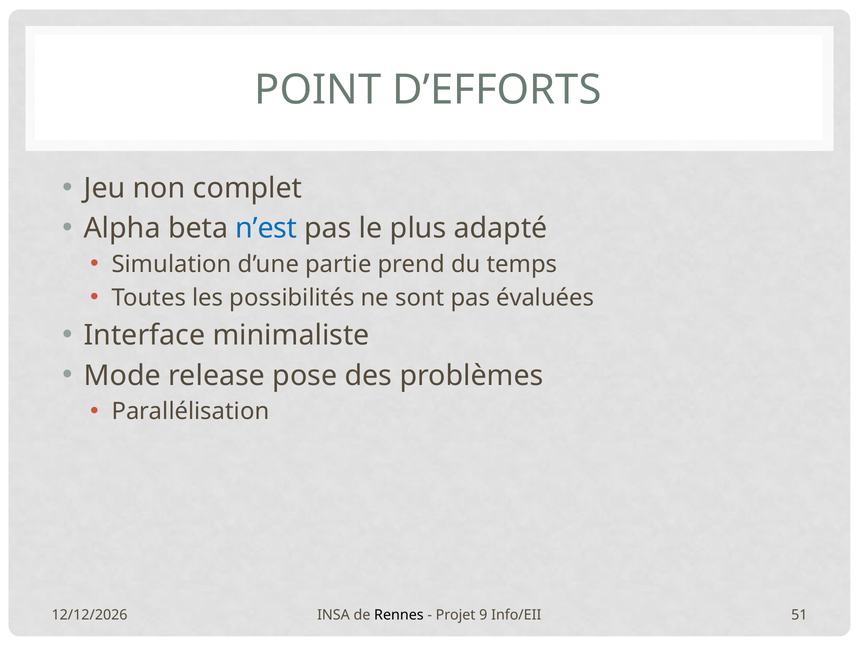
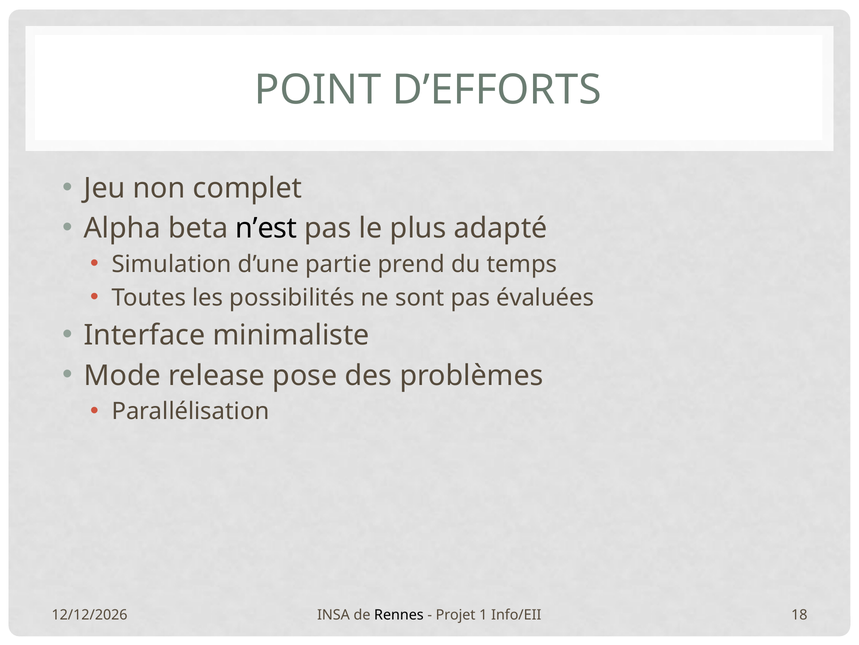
n’est colour: blue -> black (266, 228)
9: 9 -> 1 (483, 614)
51: 51 -> 18 (799, 614)
